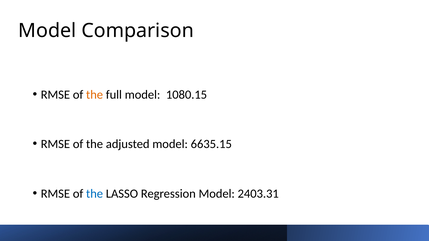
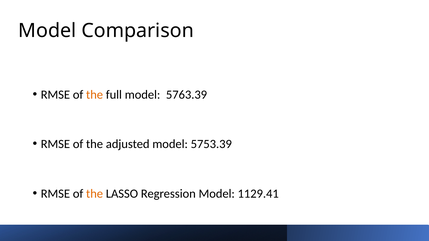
1080.15: 1080.15 -> 5763.39 (187, 95)
6635.15: 6635.15 -> 5753.39 (211, 144)
the colour: blue -> orange (95, 194)
2403.31: 2403.31 -> 1129.41 (258, 194)
